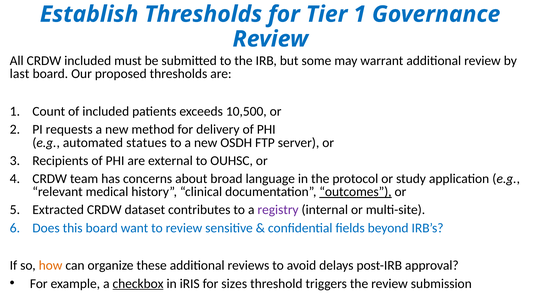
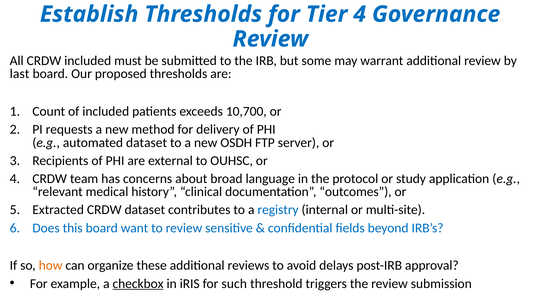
Tier 1: 1 -> 4 (360, 14)
10,500: 10,500 -> 10,700 (246, 112)
automated statues: statues -> dataset (147, 143)
outcomes underline: present -> none (355, 192)
registry colour: purple -> blue (278, 210)
sizes: sizes -> such (234, 284)
